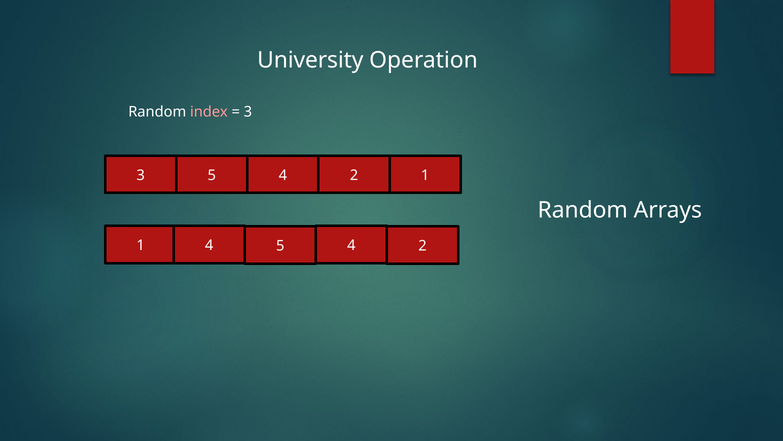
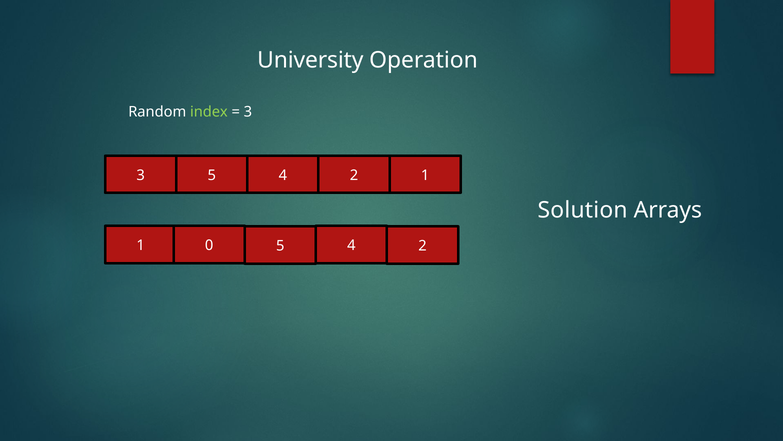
index colour: pink -> light green (209, 112)
Random: Random -> Solution (583, 210)
1 4: 4 -> 0 (209, 245)
